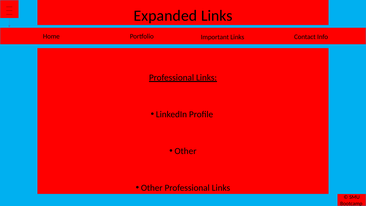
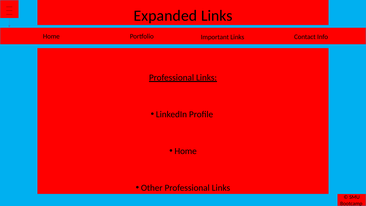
Other: Other -> Home (186, 151)
